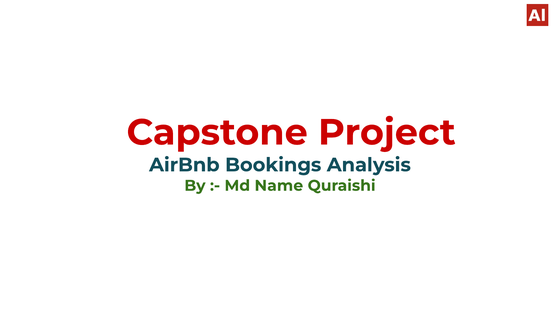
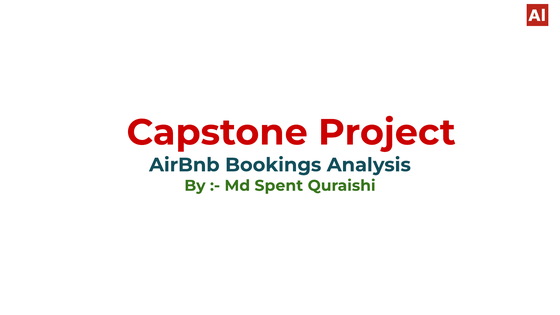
Name: Name -> Spent (279, 186)
